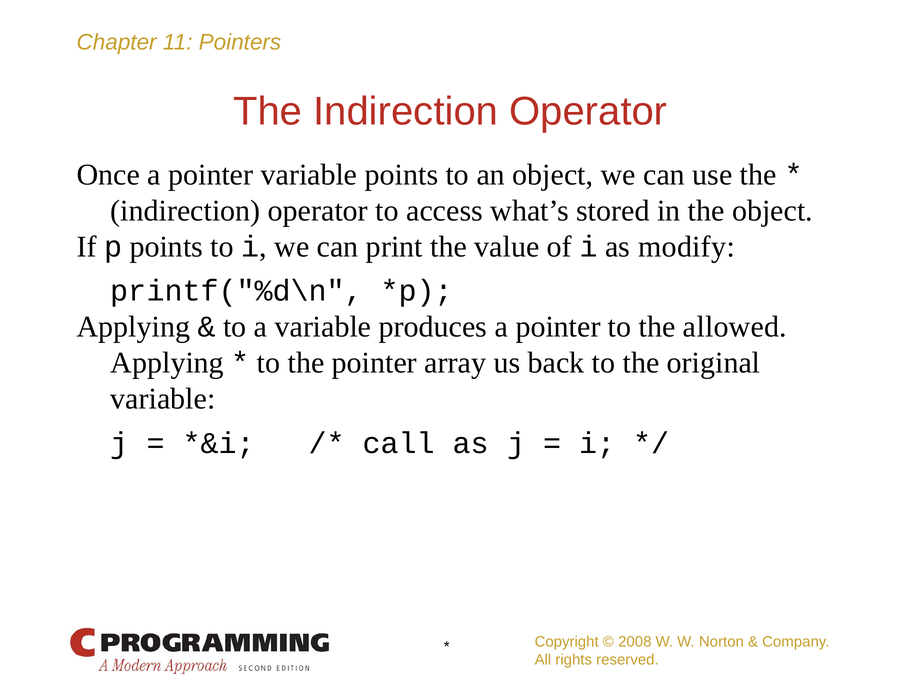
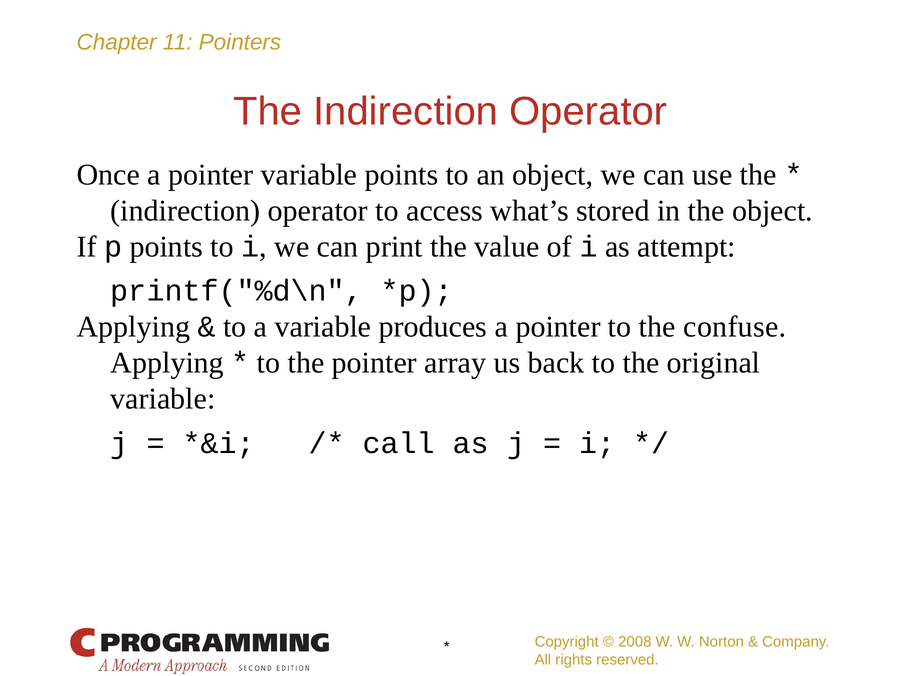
modify: modify -> attempt (687, 247)
allowed: allowed -> confuse (735, 327)
